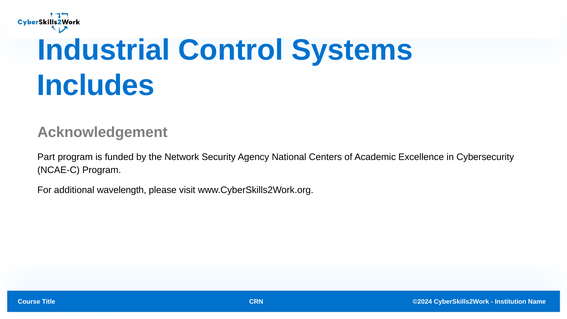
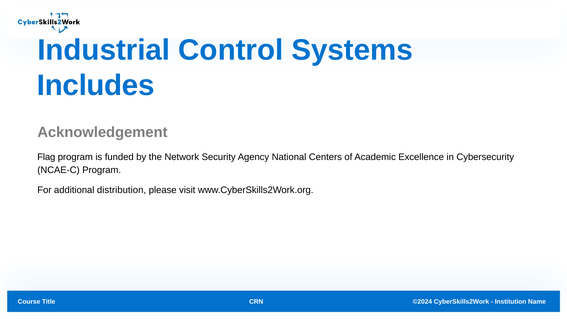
Part: Part -> Flag (46, 157)
wavelength: wavelength -> distribution (122, 190)
